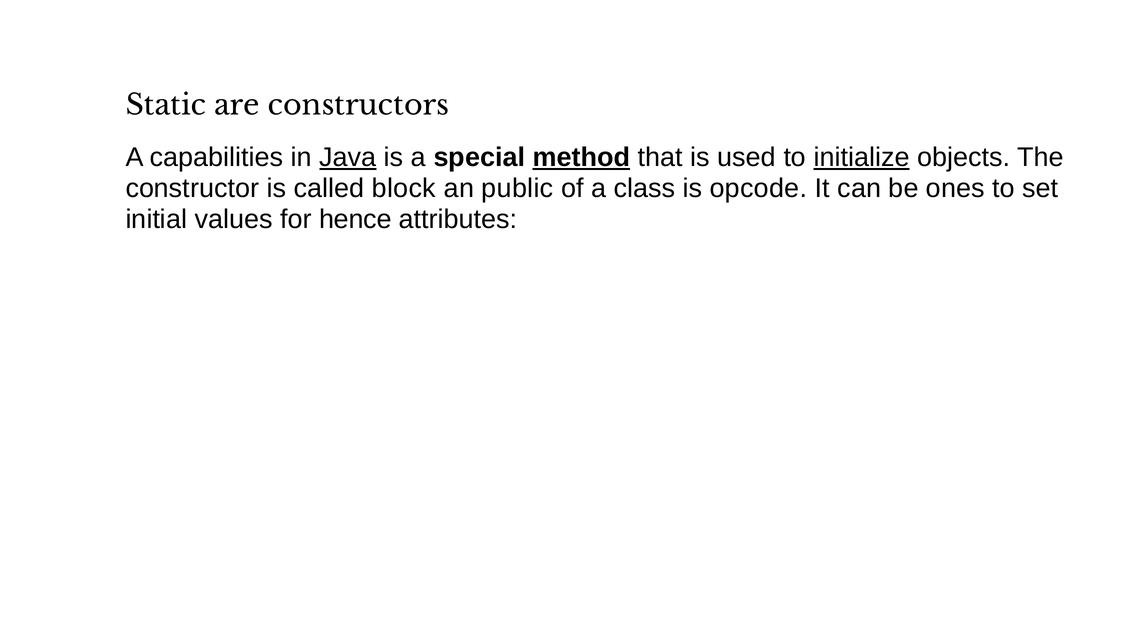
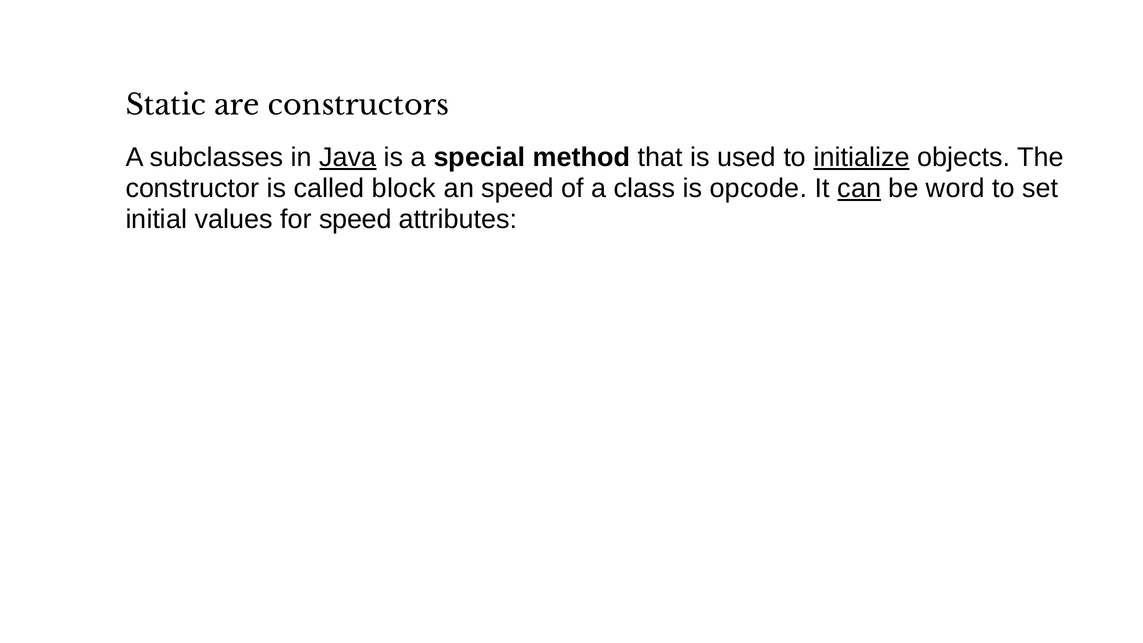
capabilities: capabilities -> subclasses (216, 157)
method underline: present -> none (581, 157)
an public: public -> speed (518, 188)
can underline: none -> present (859, 188)
ones: ones -> word (955, 188)
for hence: hence -> speed (355, 220)
